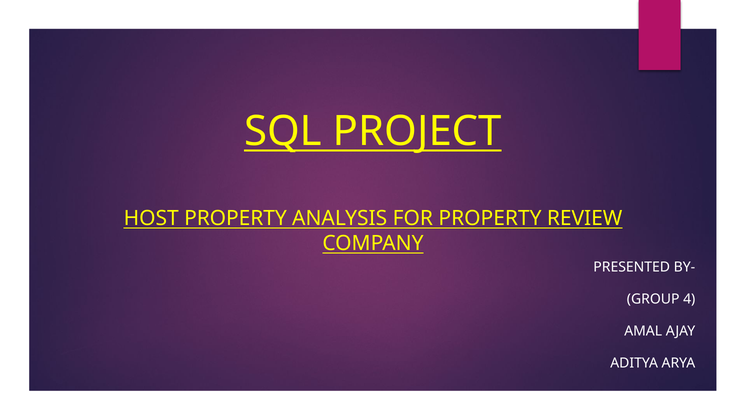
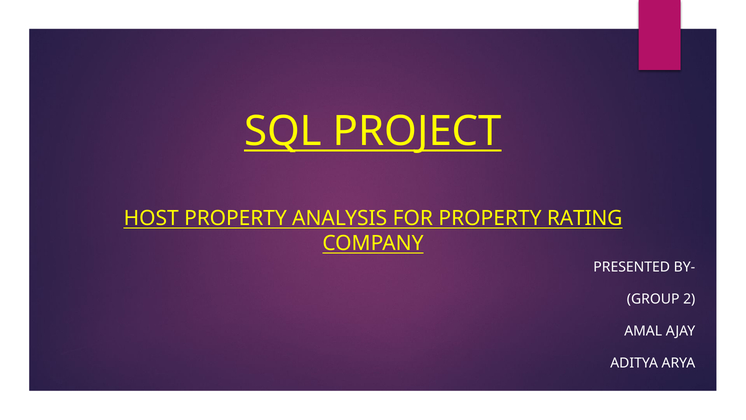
REVIEW: REVIEW -> RATING (585, 218)
4: 4 -> 2 (689, 299)
